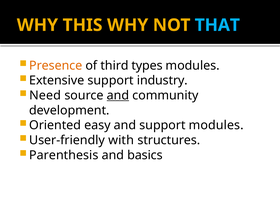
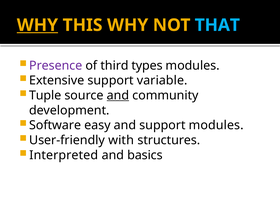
WHY underline: none -> present (37, 25)
Presence colour: orange -> purple (56, 65)
industry: industry -> variable (162, 80)
Need: Need -> Tuple (45, 95)
Oriented: Oriented -> Software (55, 125)
Parenthesis: Parenthesis -> Interpreted (64, 155)
